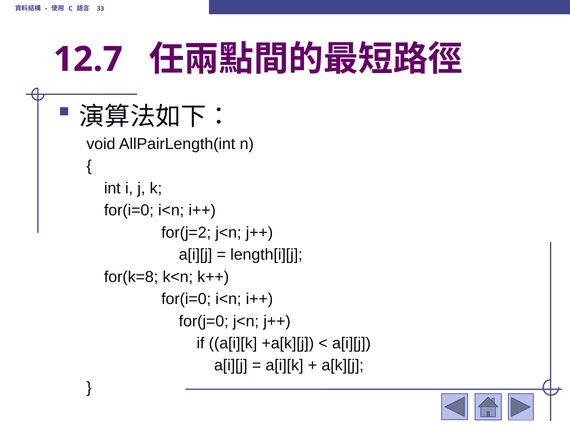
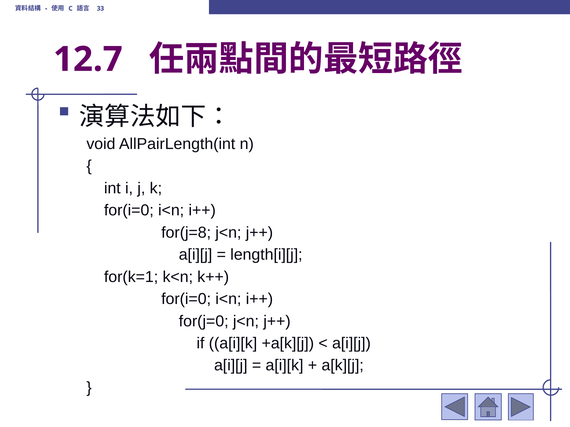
for(j=2: for(j=2 -> for(j=8 (186, 233)
for(k=8: for(k=8 -> for(k=1 (131, 277)
